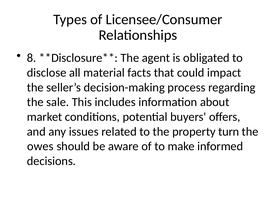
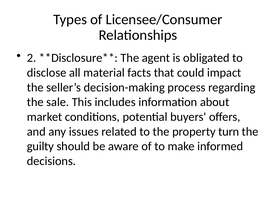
8: 8 -> 2 (32, 58)
owes: owes -> guilty (40, 146)
